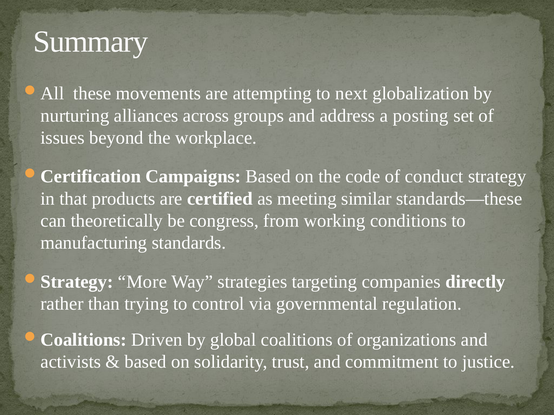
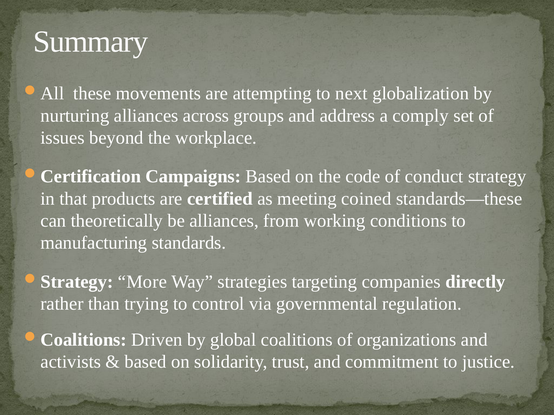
posting: posting -> comply (421, 116)
similar: similar -> coined (366, 199)
be congress: congress -> alliances (224, 221)
